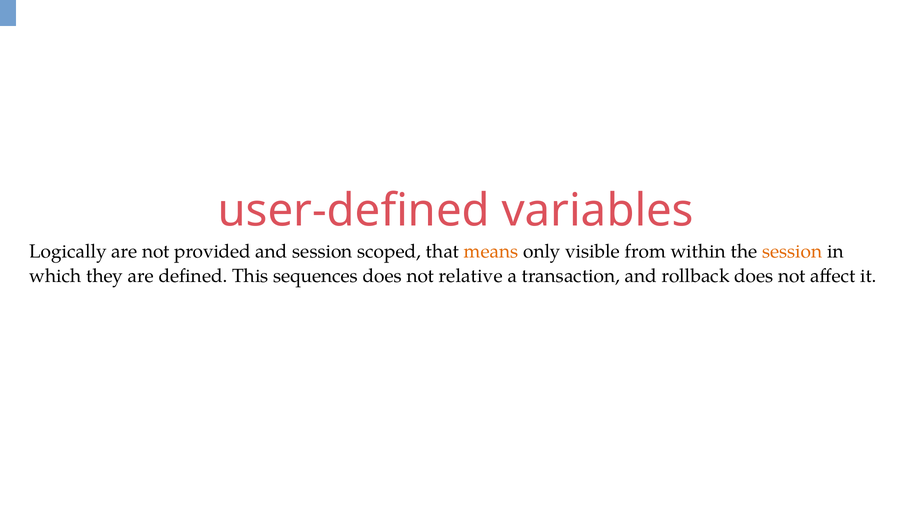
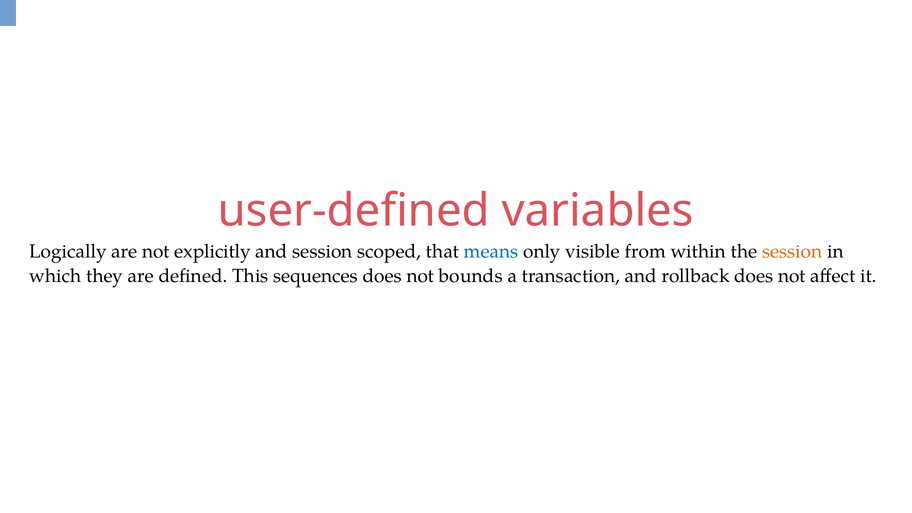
provided: provided -> explicitly (213, 251)
means colour: orange -> blue (491, 251)
relative: relative -> bounds (471, 276)
